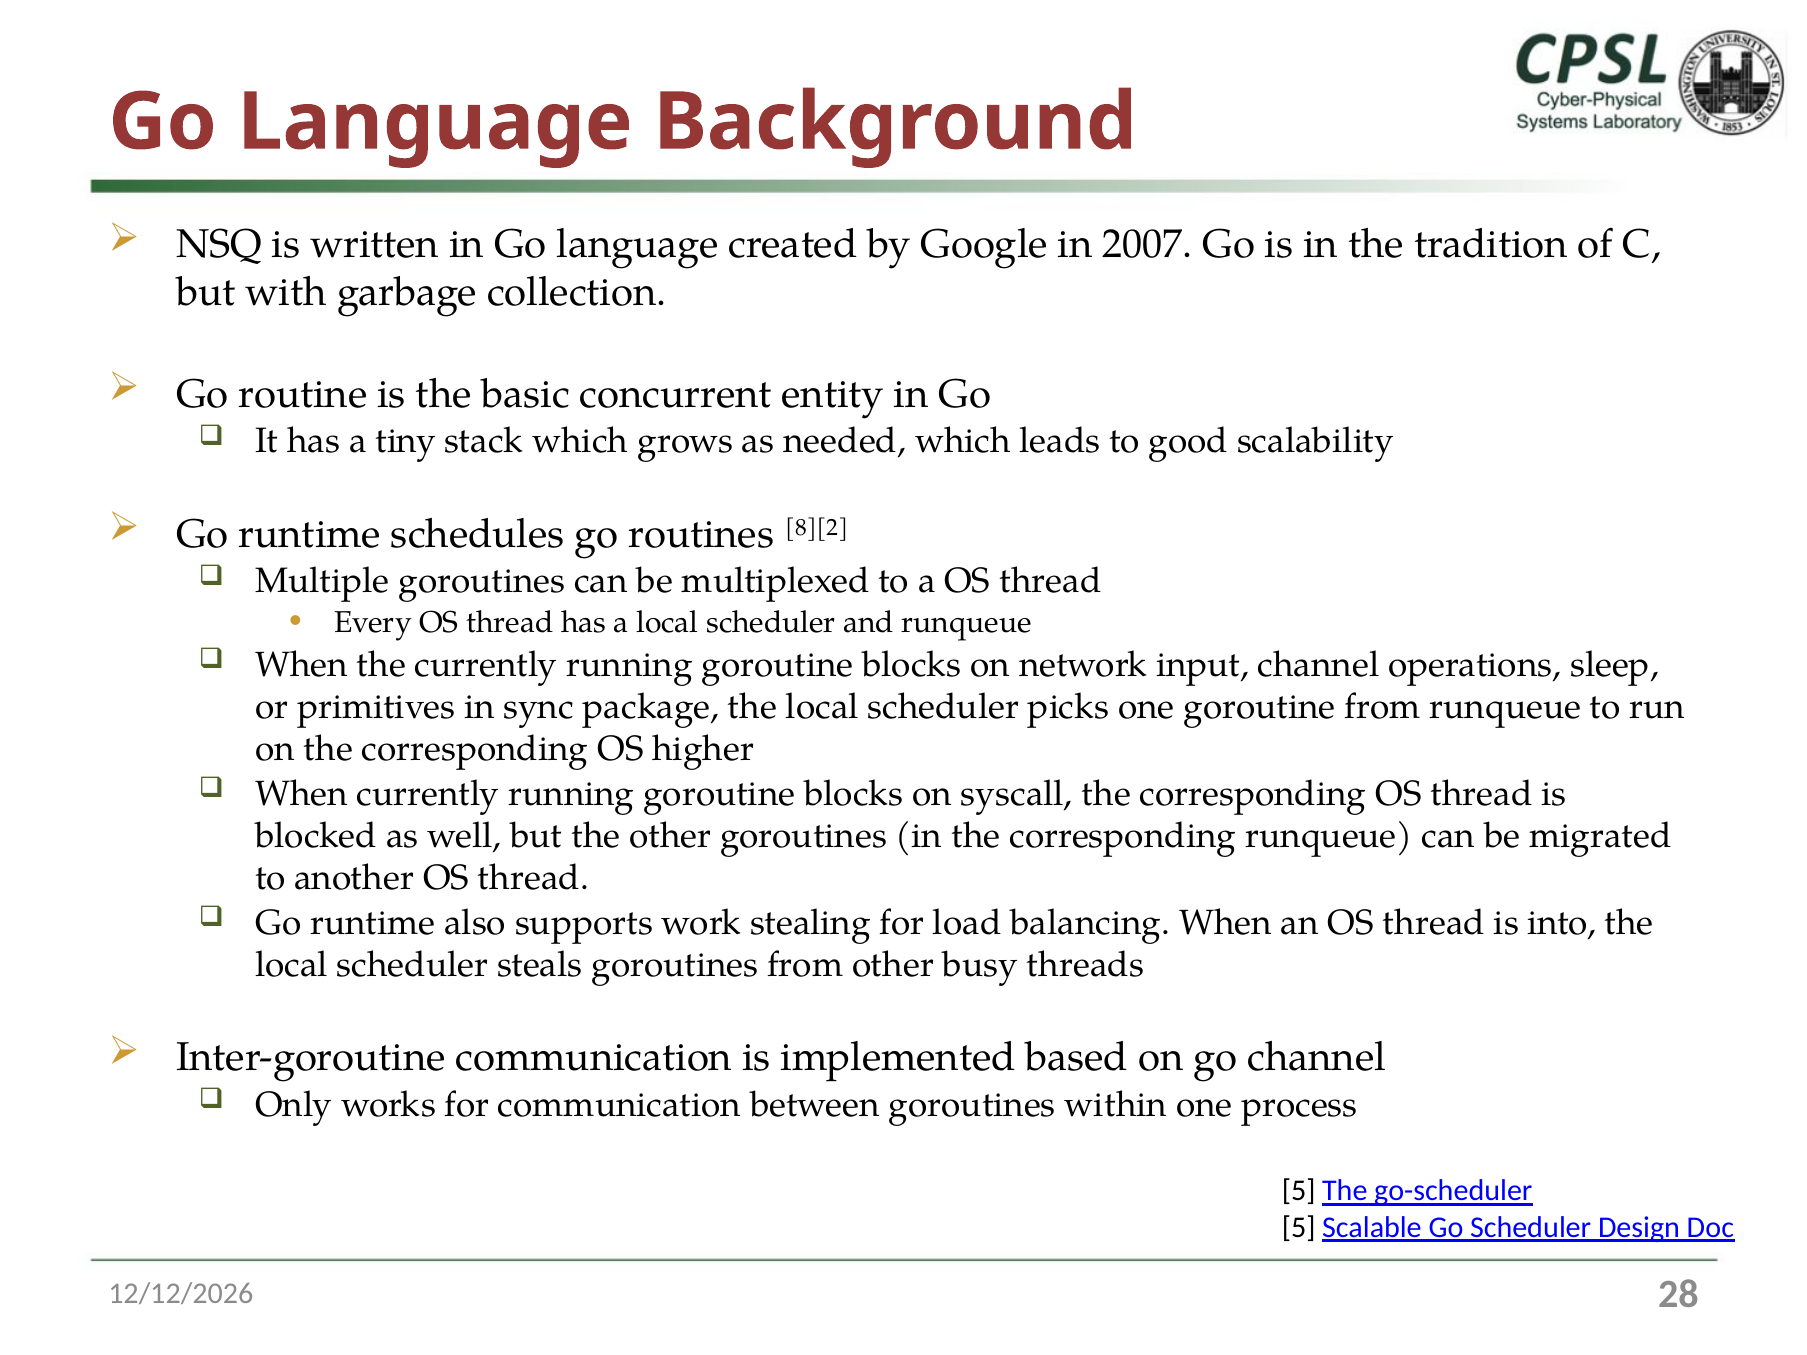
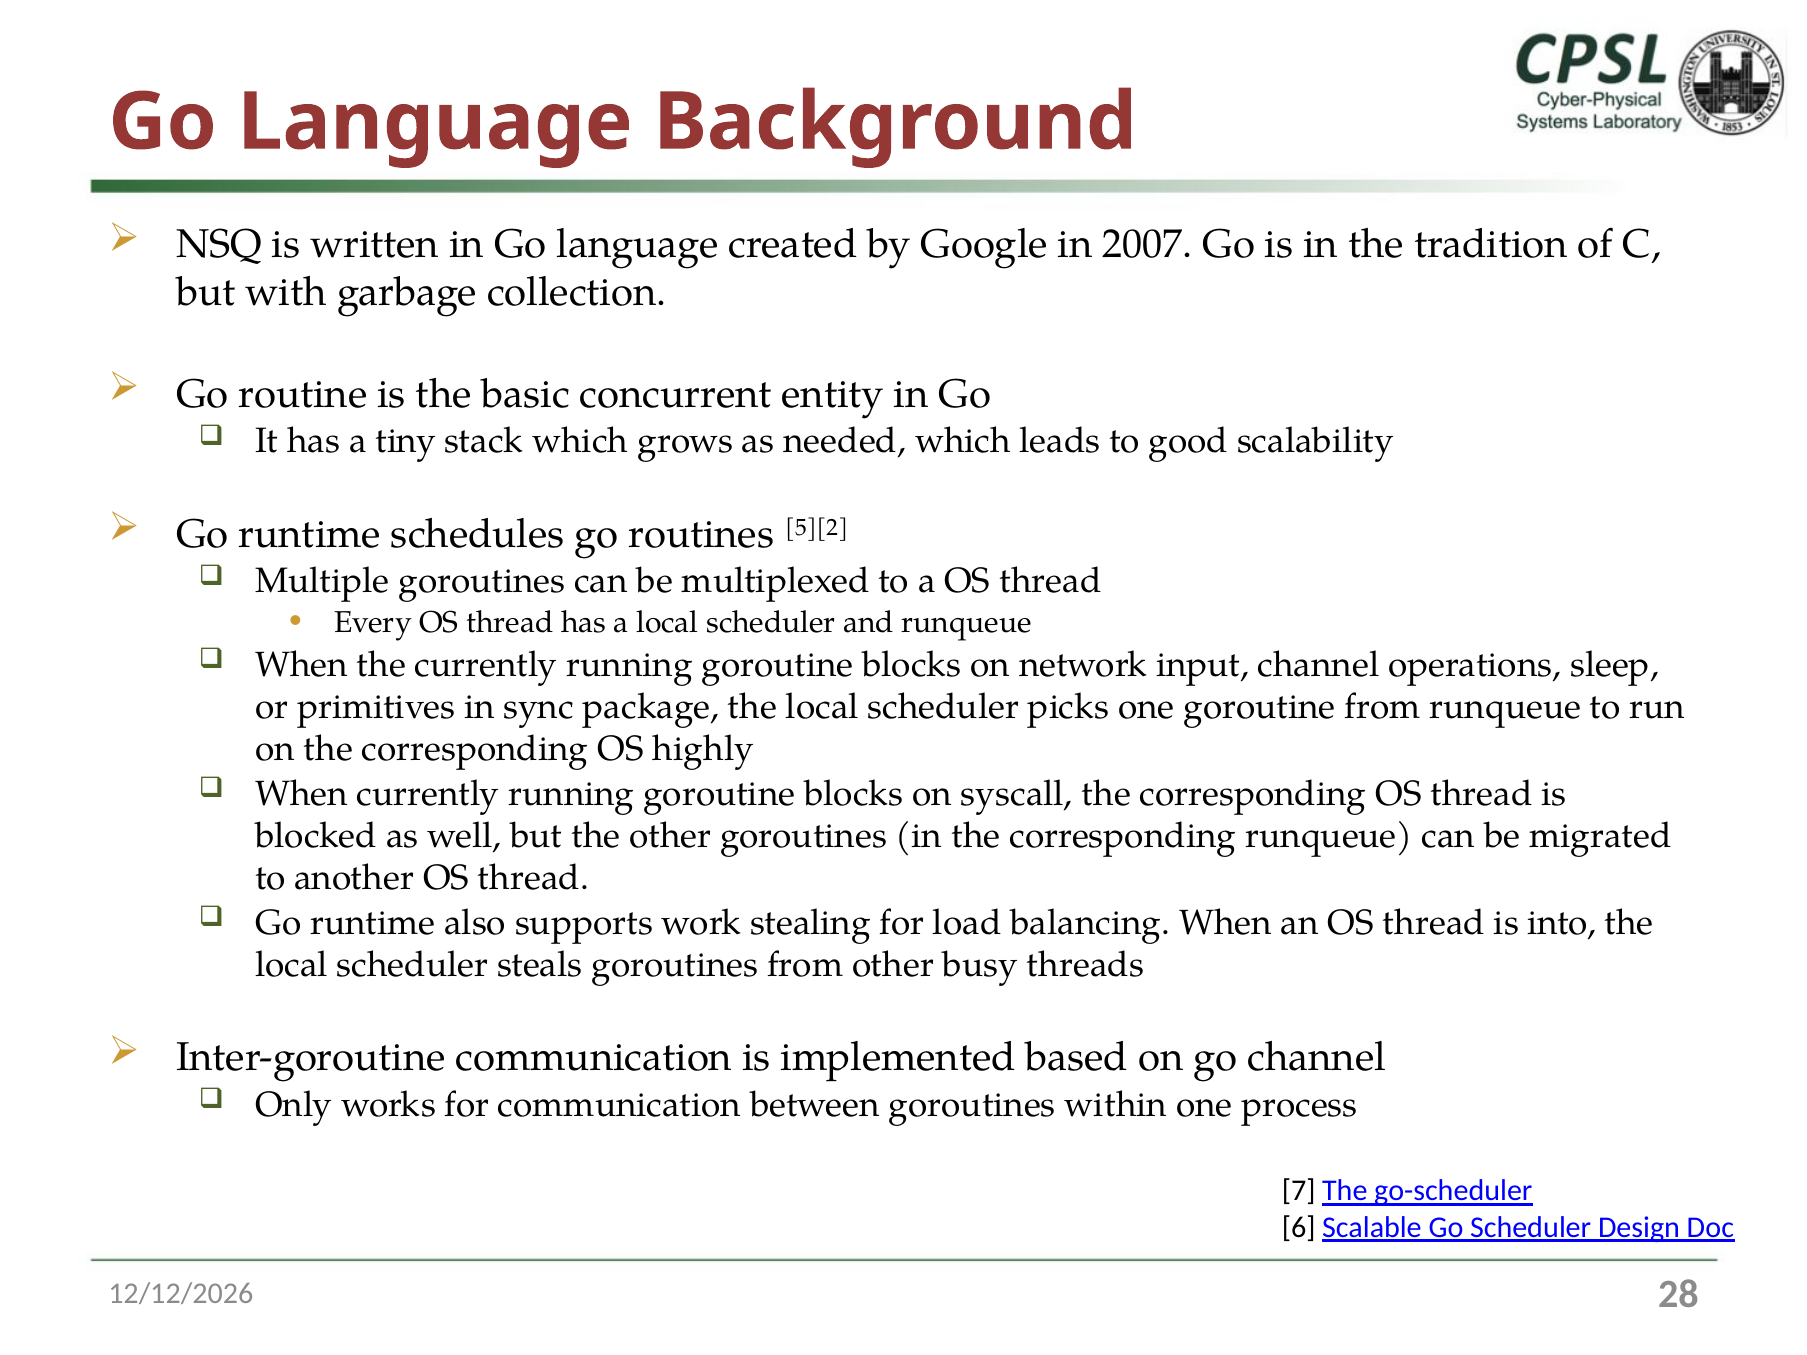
8][2: 8][2 -> 5][2 (817, 528)
higher: higher -> highly (703, 749)
5: 5 -> 7 (1299, 1191)
5: 5 -> 6 (1299, 1228)
